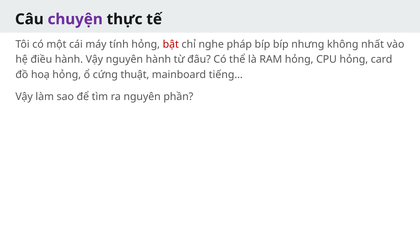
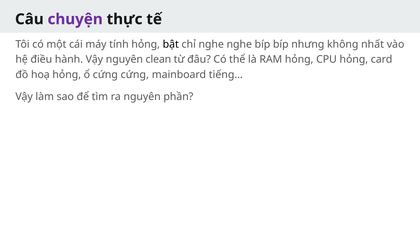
bật colour: red -> black (171, 44)
nghe pháp: pháp -> nghe (239, 44)
nguyên hành: hành -> clean (158, 60)
cứng thuật: thuật -> cứng (135, 75)
